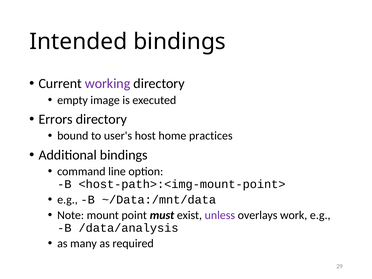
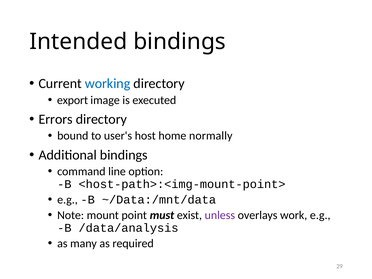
working colour: purple -> blue (108, 84)
empty: empty -> export (73, 100)
practices: practices -> normally (211, 136)
